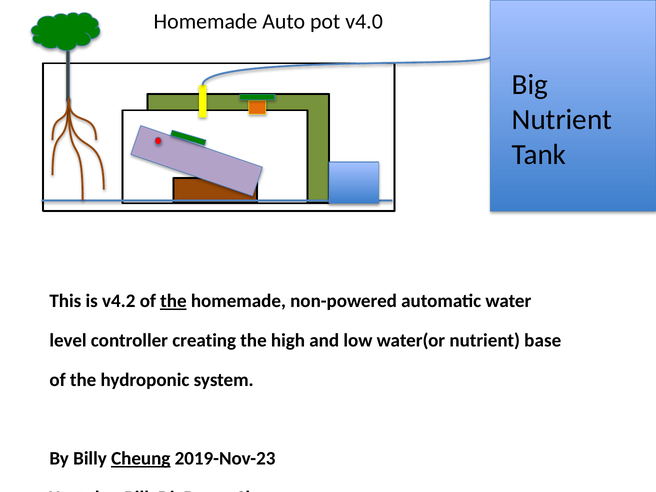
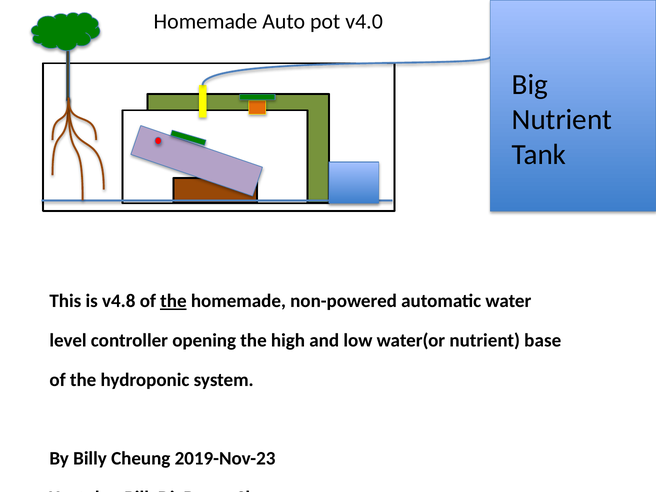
v4.2: v4.2 -> v4.8 (119, 301)
creating: creating -> opening (204, 340)
Cheung underline: present -> none (141, 459)
